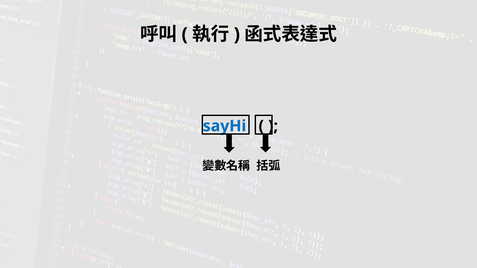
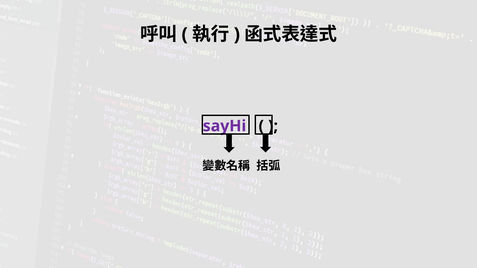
sayHi colour: blue -> purple (224, 126)
